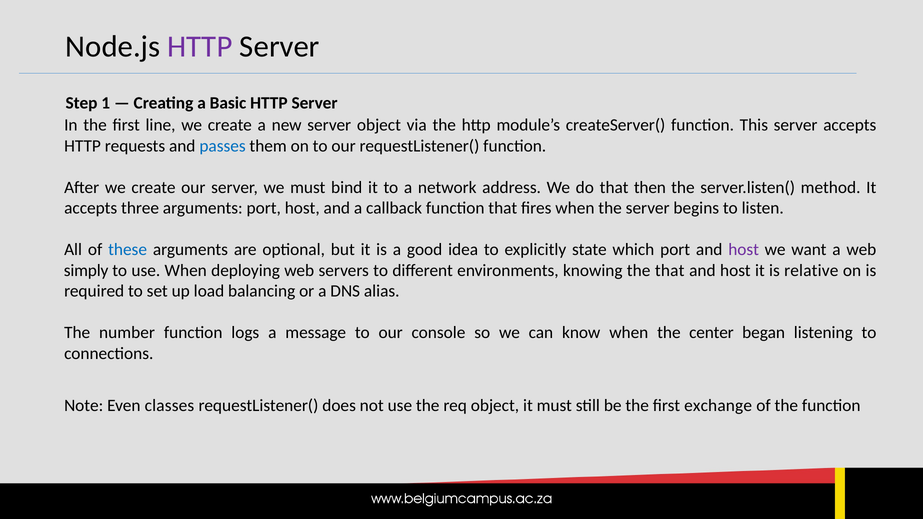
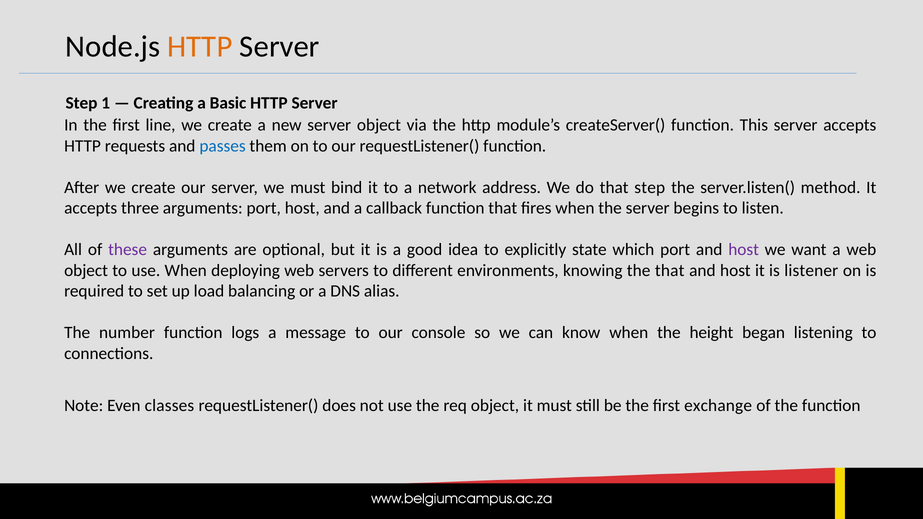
HTTP colour: purple -> orange (200, 47)
that then: then -> step (650, 187)
these colour: blue -> purple (128, 250)
simply: simply -> object (86, 270)
relative: relative -> listener (811, 270)
center: center -> height (711, 333)
